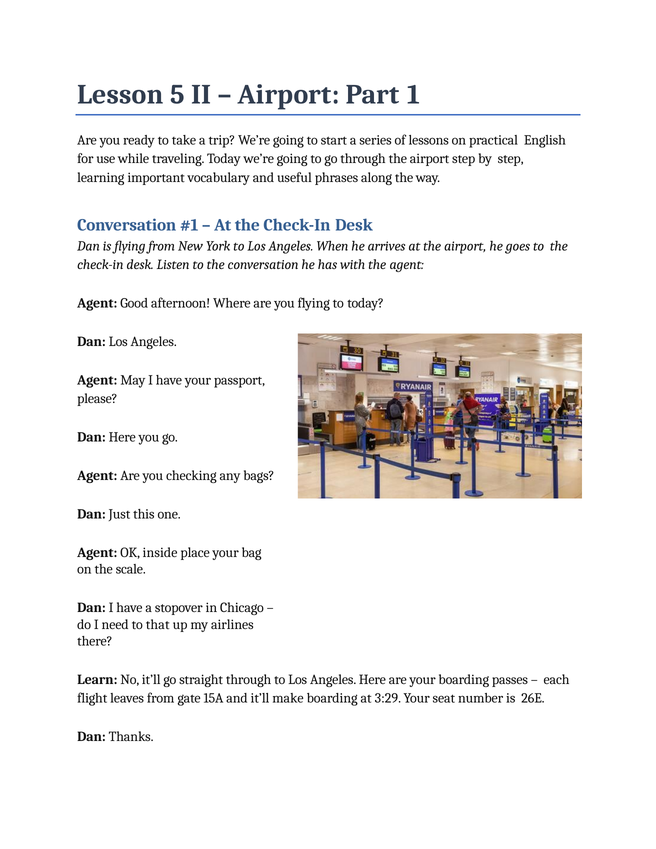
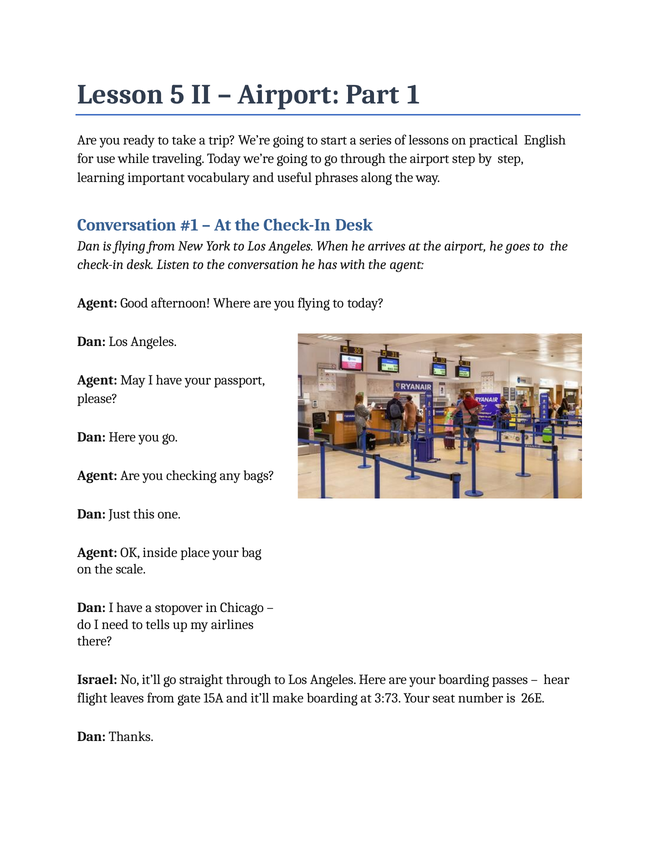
that: that -> tells (158, 624)
Learn: Learn -> Israel (97, 680)
each: each -> hear (557, 680)
3:29: 3:29 -> 3:73 (388, 698)
